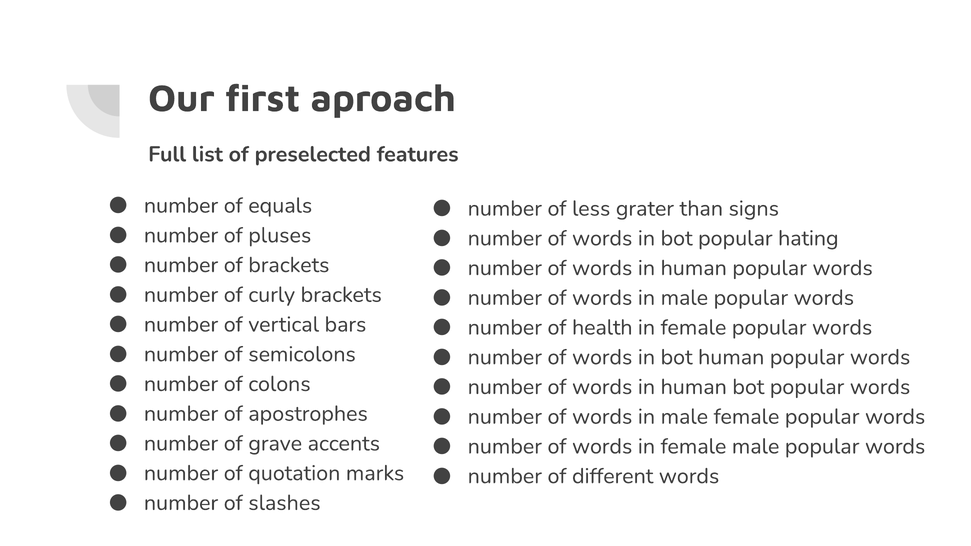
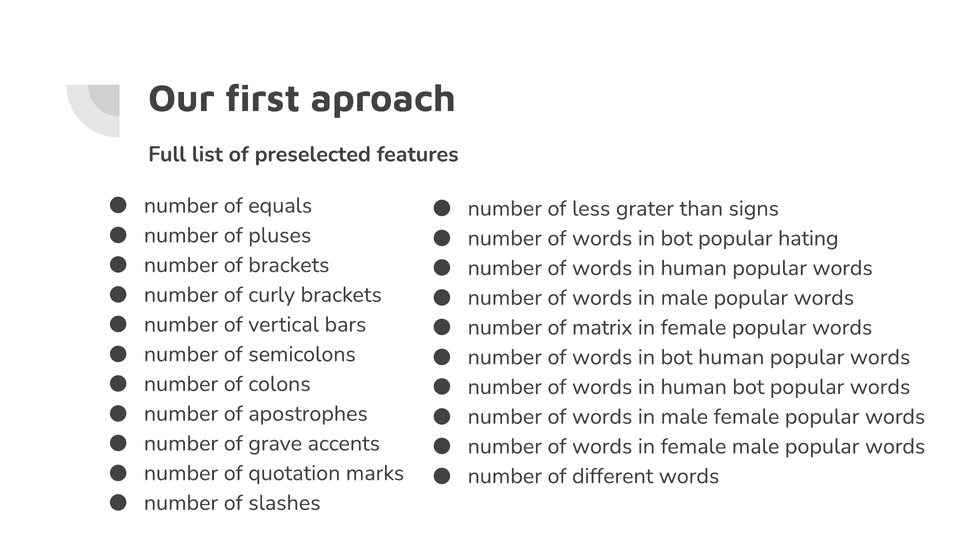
health: health -> matrix (602, 328)
